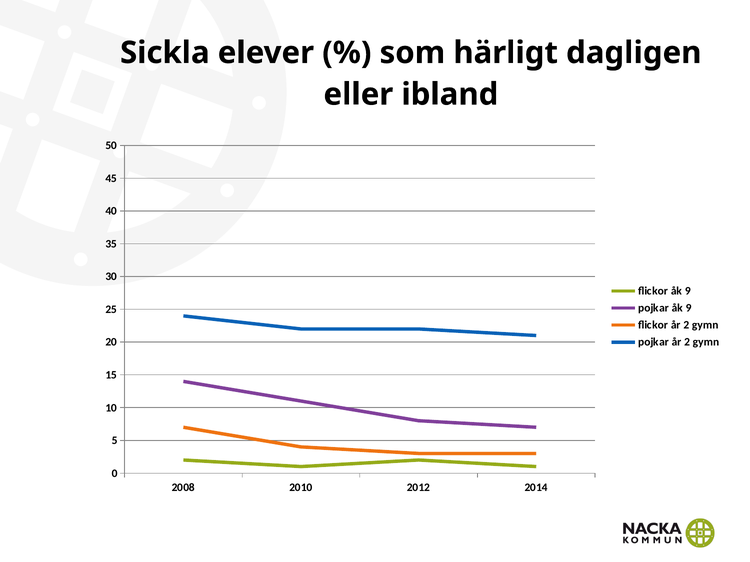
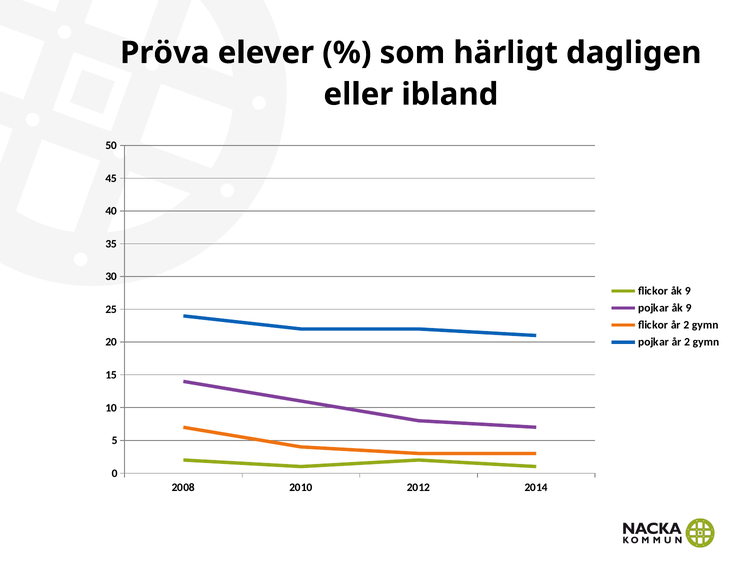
Sickla: Sickla -> Pröva (165, 53)
